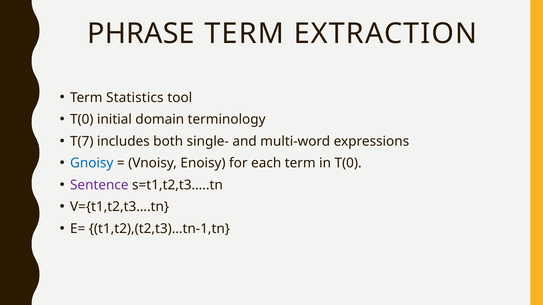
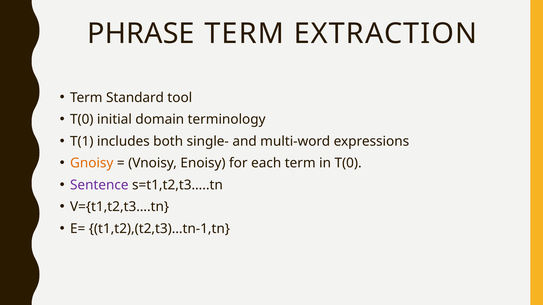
Statistics: Statistics -> Standard (135, 98)
T(7: T(7 -> T(1 (82, 141)
Gnoisy colour: blue -> orange (92, 163)
